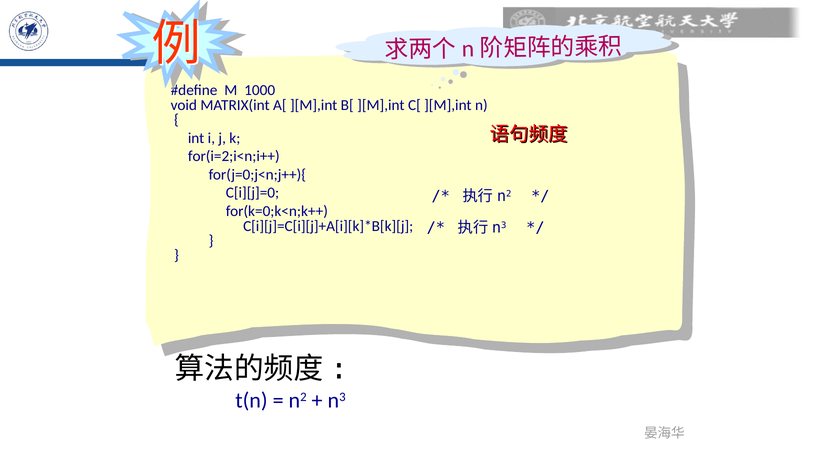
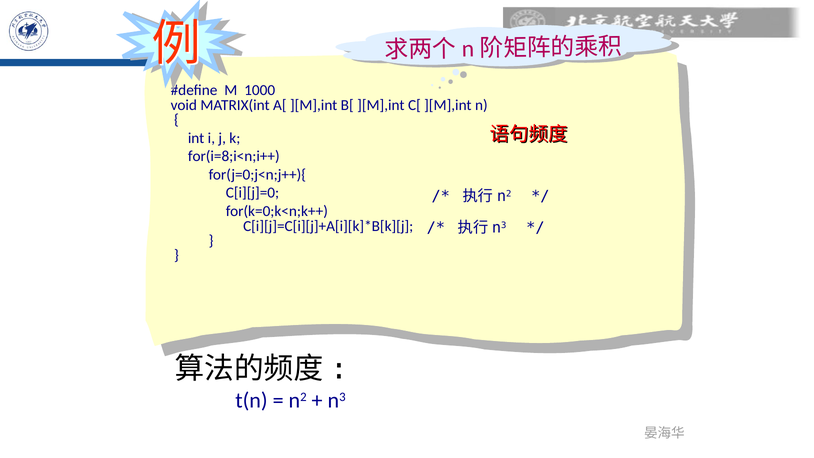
for(i=2;i<n;i++: for(i=2;i<n;i++ -> for(i=8;i<n;i++ (234, 156)
